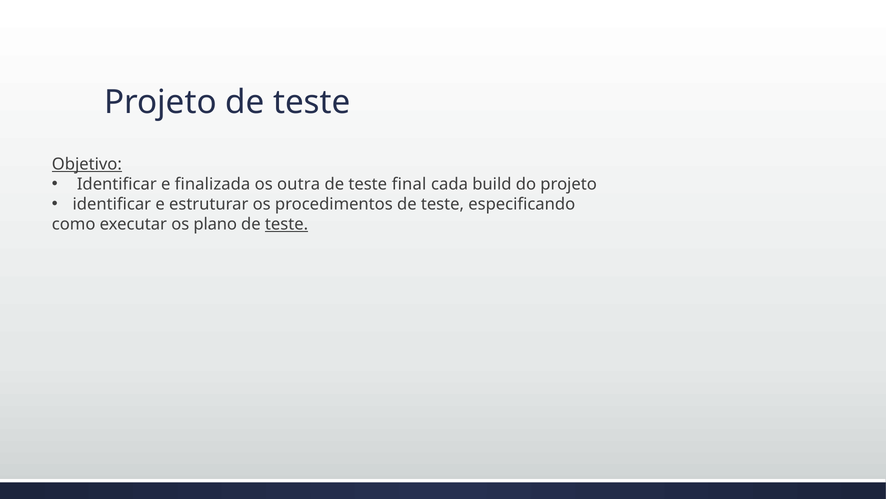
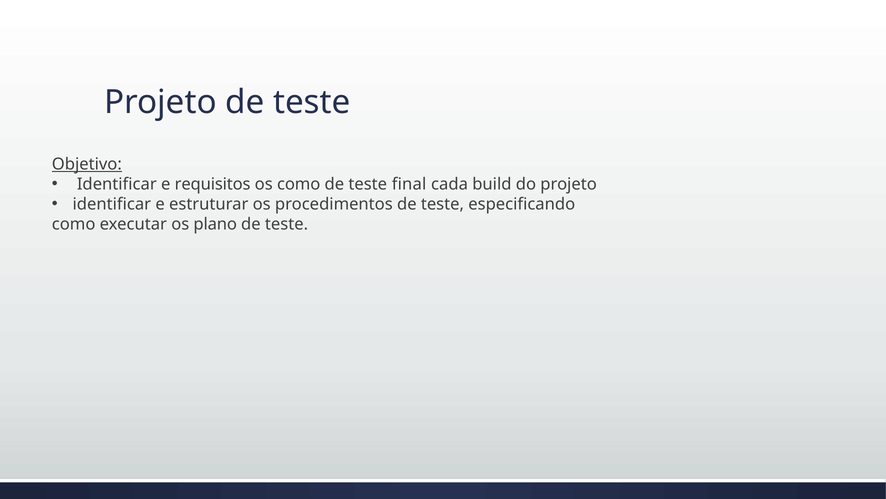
finalizada: finalizada -> requisitos (213, 184)
os outra: outra -> como (299, 184)
teste underline: present -> none (287, 224)
